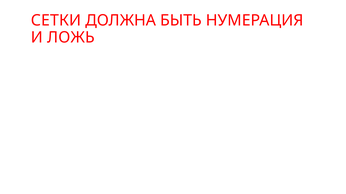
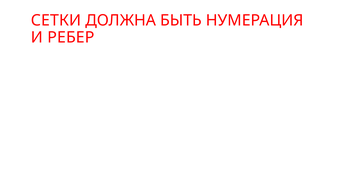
ЛОЖЬ: ЛОЖЬ -> РЕБЕР (71, 38)
